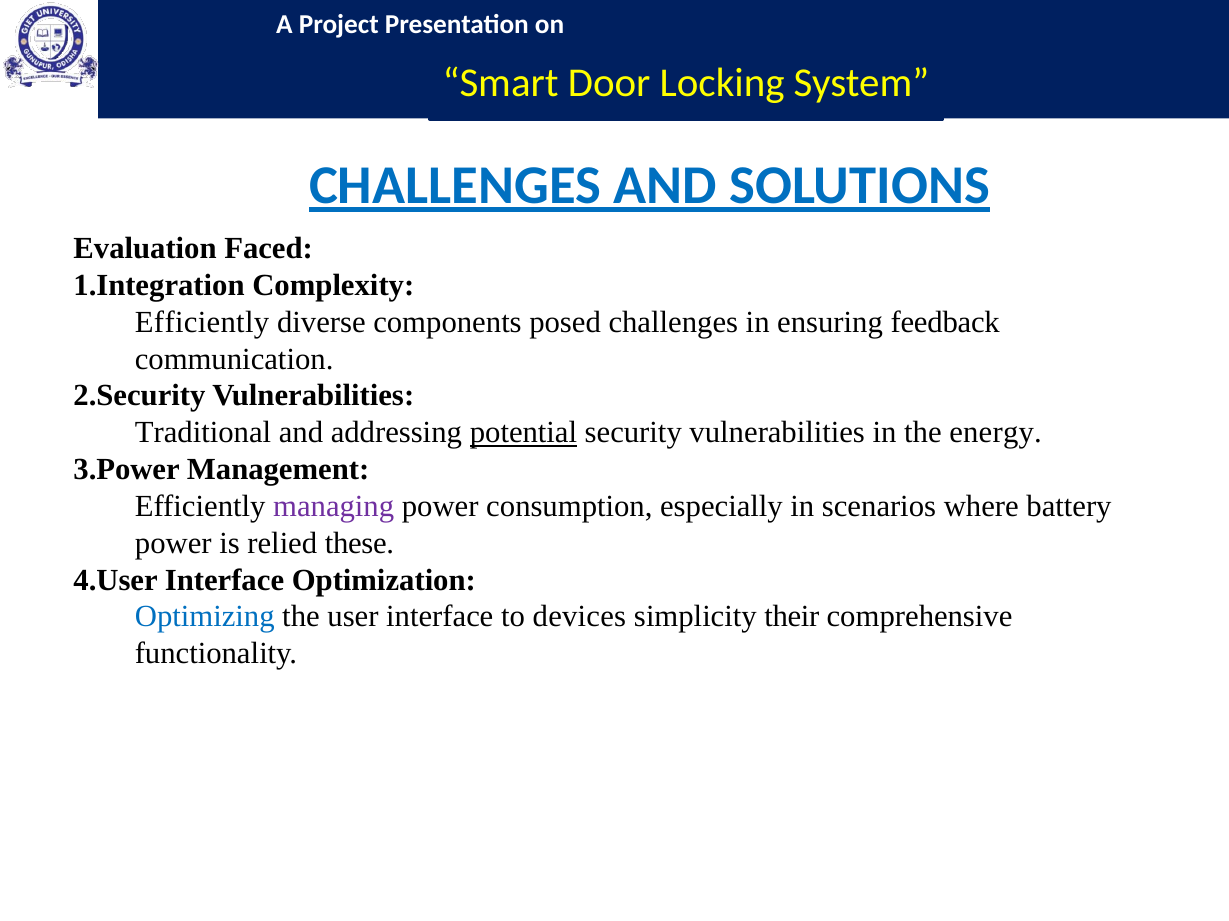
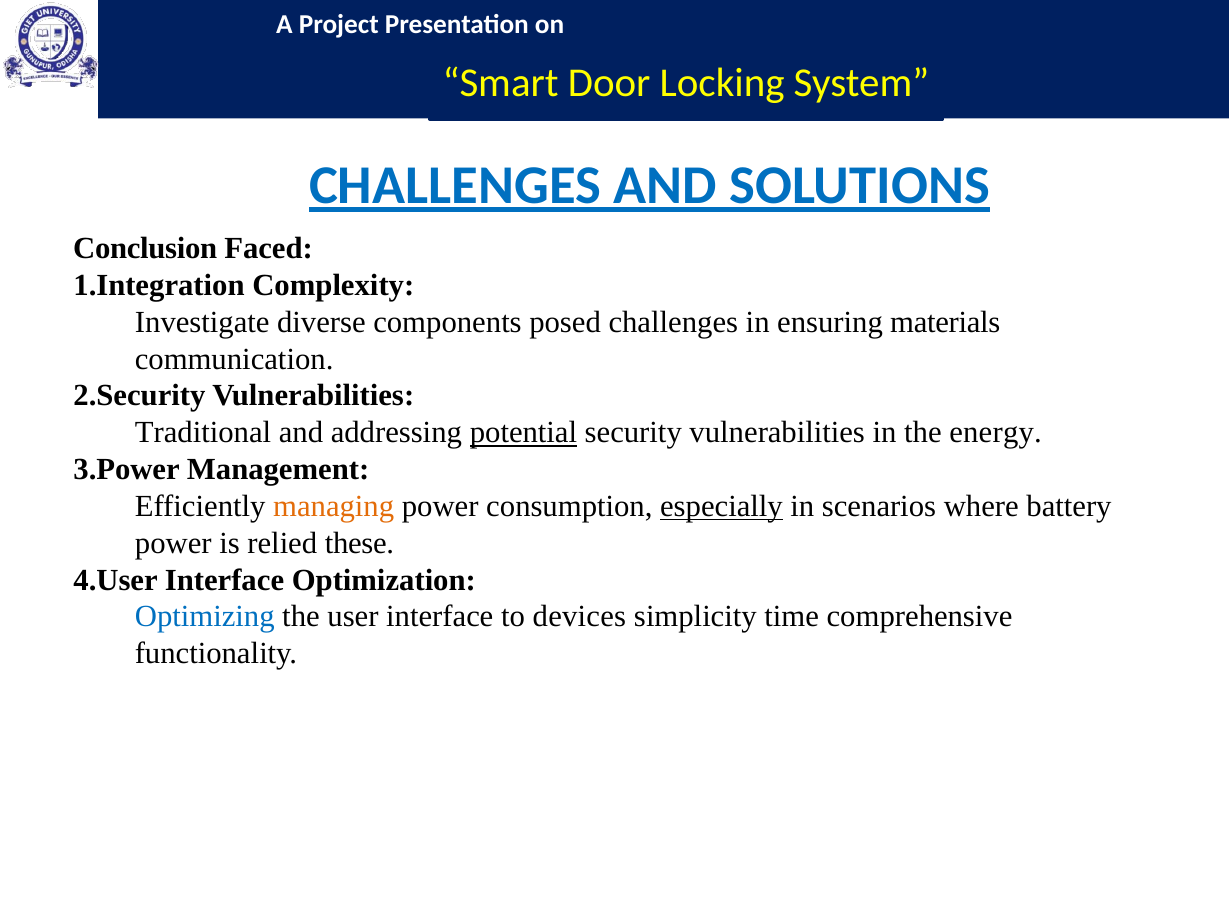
Evaluation: Evaluation -> Conclusion (145, 249)
Efficiently: Efficiently -> Investigate (202, 322)
feedback: feedback -> materials (945, 322)
managing colour: purple -> orange (334, 507)
especially underline: none -> present (721, 507)
their: their -> time (792, 617)
